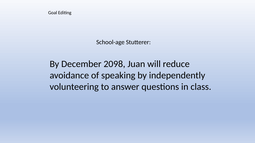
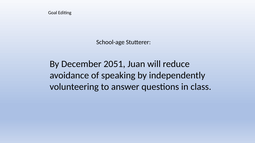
2098: 2098 -> 2051 (114, 64)
